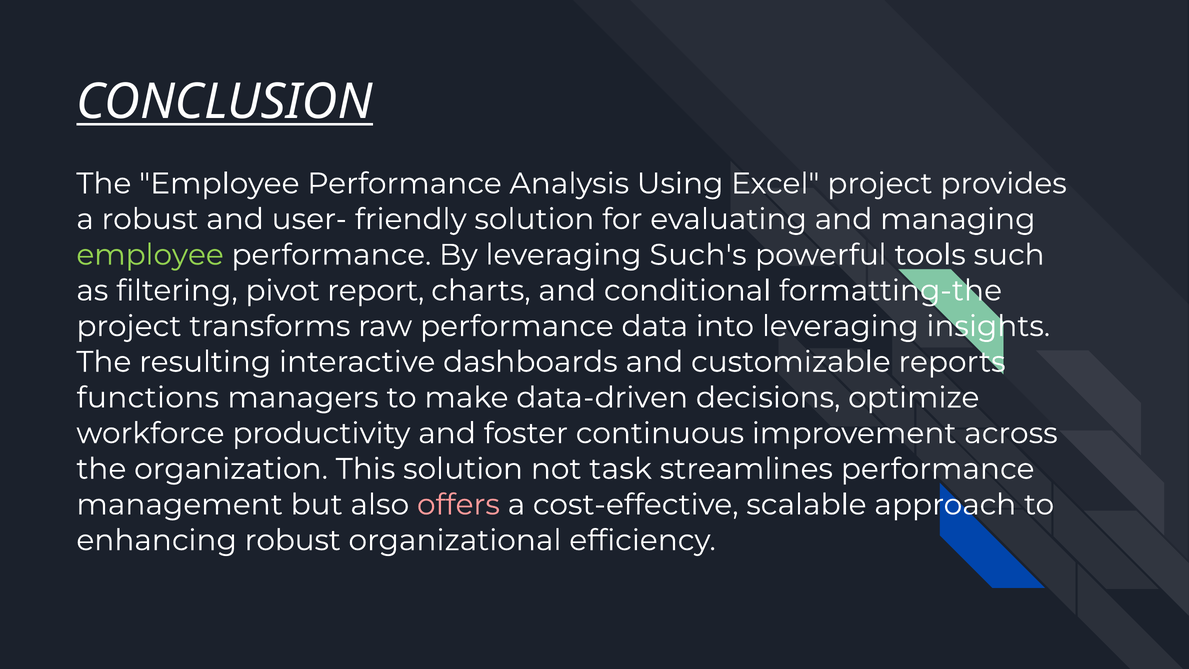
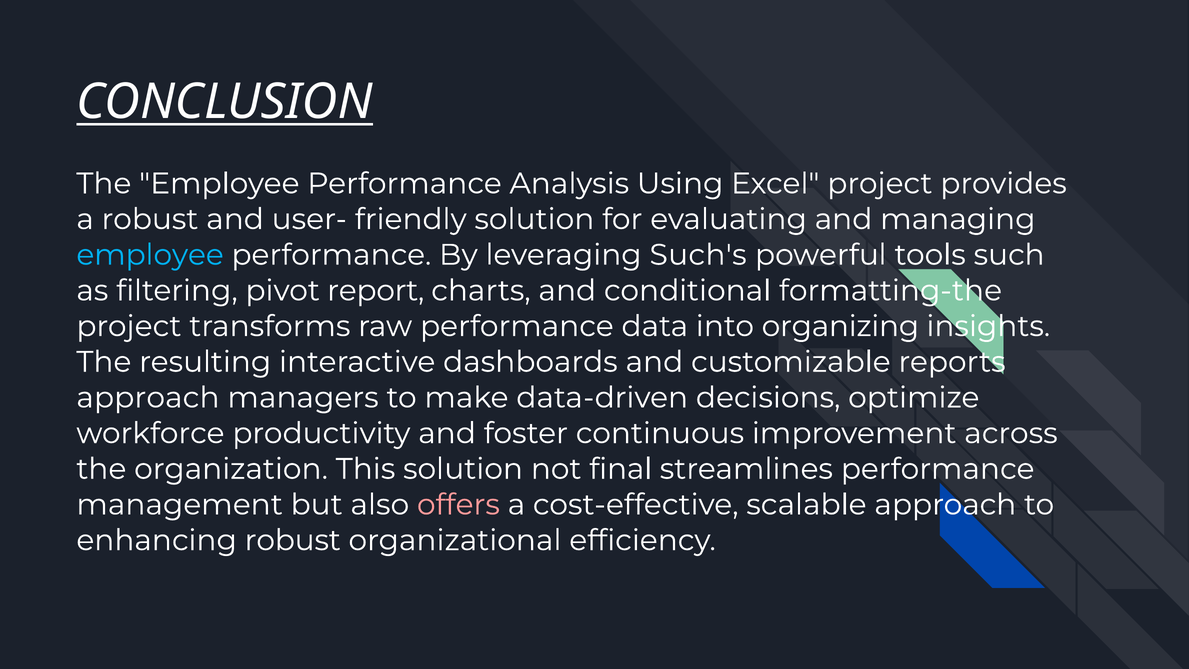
employee colour: light green -> light blue (150, 255)
into leveraging: leveraging -> organizing (840, 326)
functions: functions -> approach (148, 398)
task: task -> final (621, 469)
